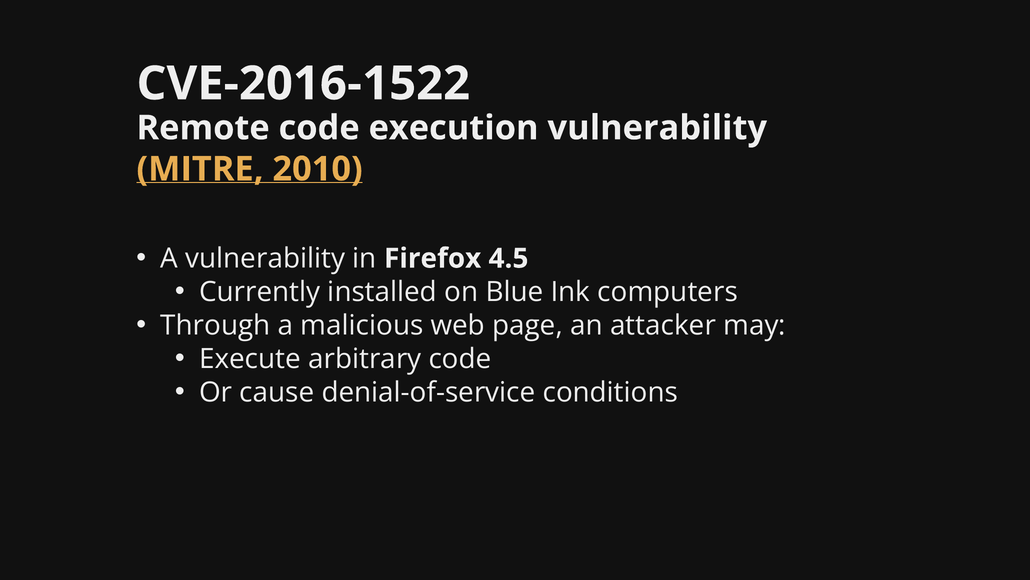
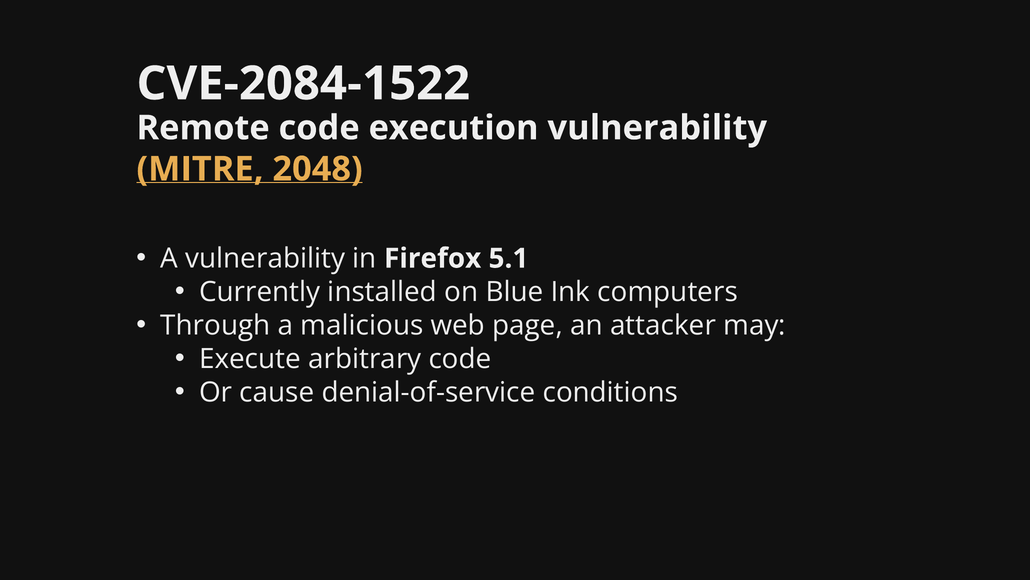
CVE-2016-1522: CVE-2016-1522 -> CVE-2084-1522 (303, 84)
2010: 2010 -> 2048 (318, 169)
4.5: 4.5 -> 5.1 (508, 258)
